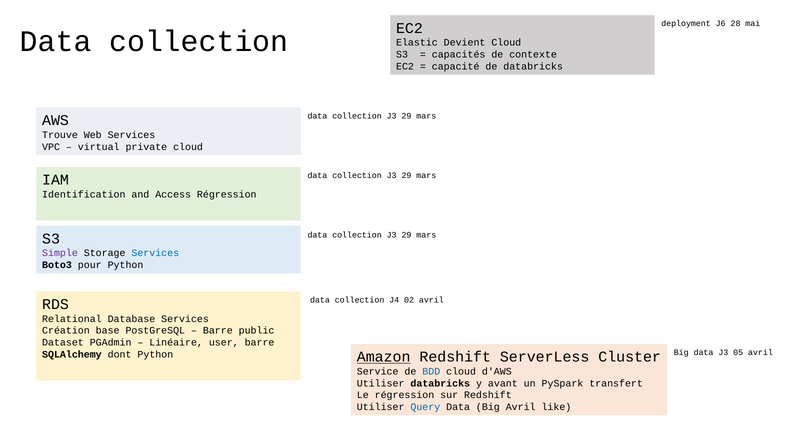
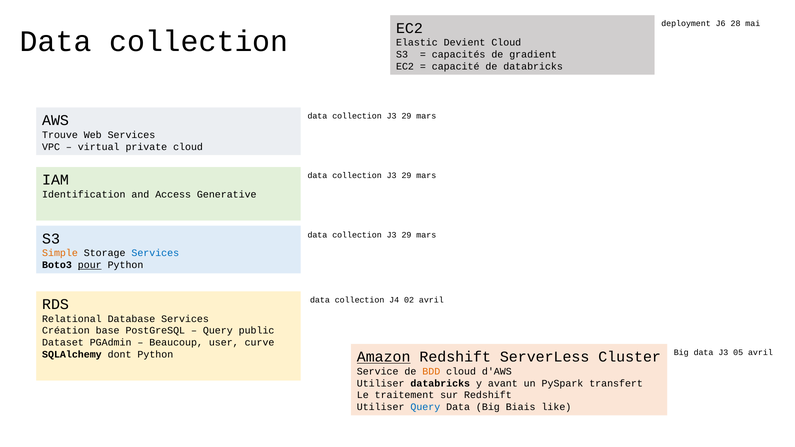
contexte: contexte -> gradient (533, 55)
Access Régression: Régression -> Generative (227, 195)
Simple colour: purple -> orange (60, 253)
pour underline: none -> present (90, 265)
Barre: Barre -> Query (218, 331)
Linéaire: Linéaire -> Beaucoup (176, 343)
user barre: barre -> curve (260, 343)
BDD colour: blue -> orange (431, 372)
Le régression: régression -> traitement (404, 395)
Big Avril: Avril -> Biais (521, 407)
